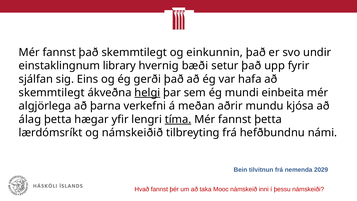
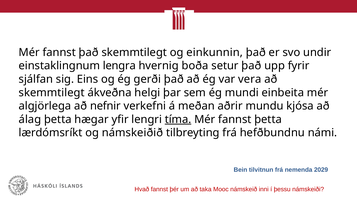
library: library -> lengra (119, 66)
bæði: bæði -> boða (195, 66)
hafa: hafa -> vera (250, 79)
helgi underline: present -> none (147, 92)
þarna: þarna -> nefnir (105, 106)
